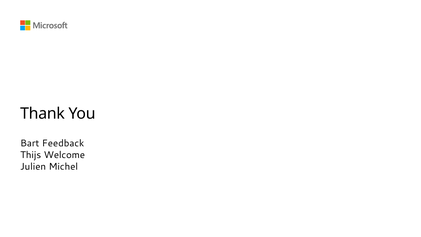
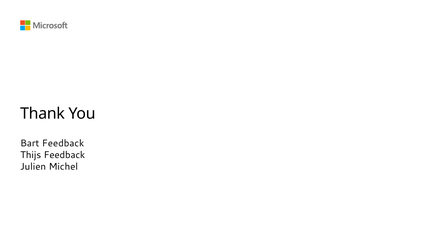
Thijs Welcome: Welcome -> Feedback (64, 155)
